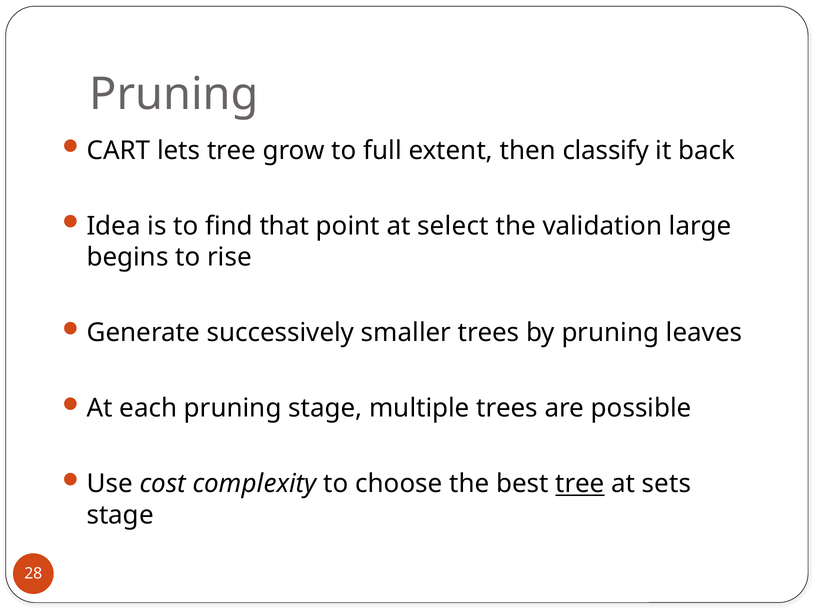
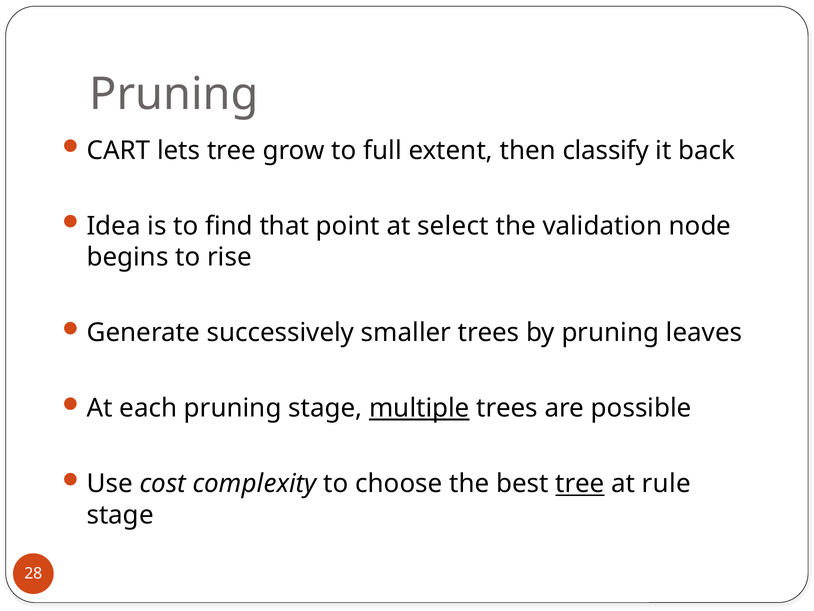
large: large -> node (700, 226)
multiple underline: none -> present (419, 408)
sets: sets -> rule (666, 484)
